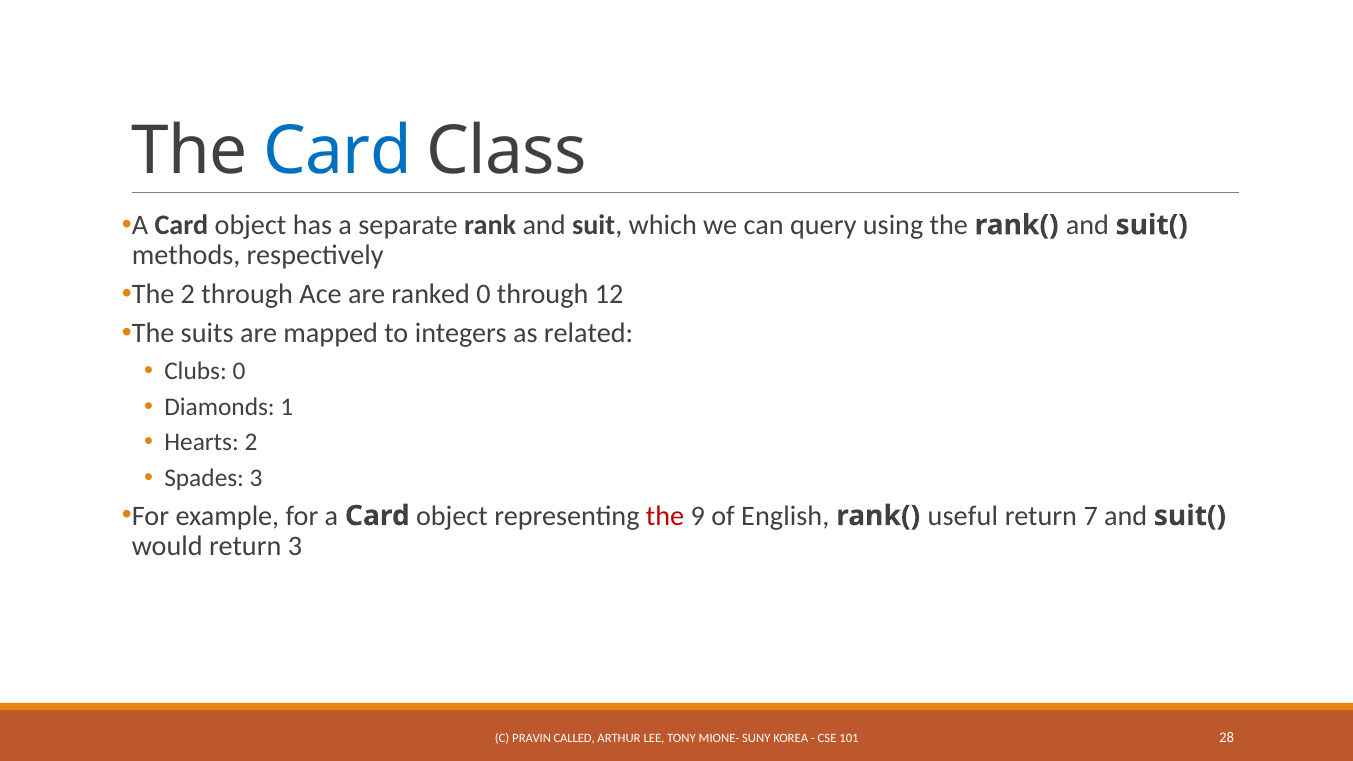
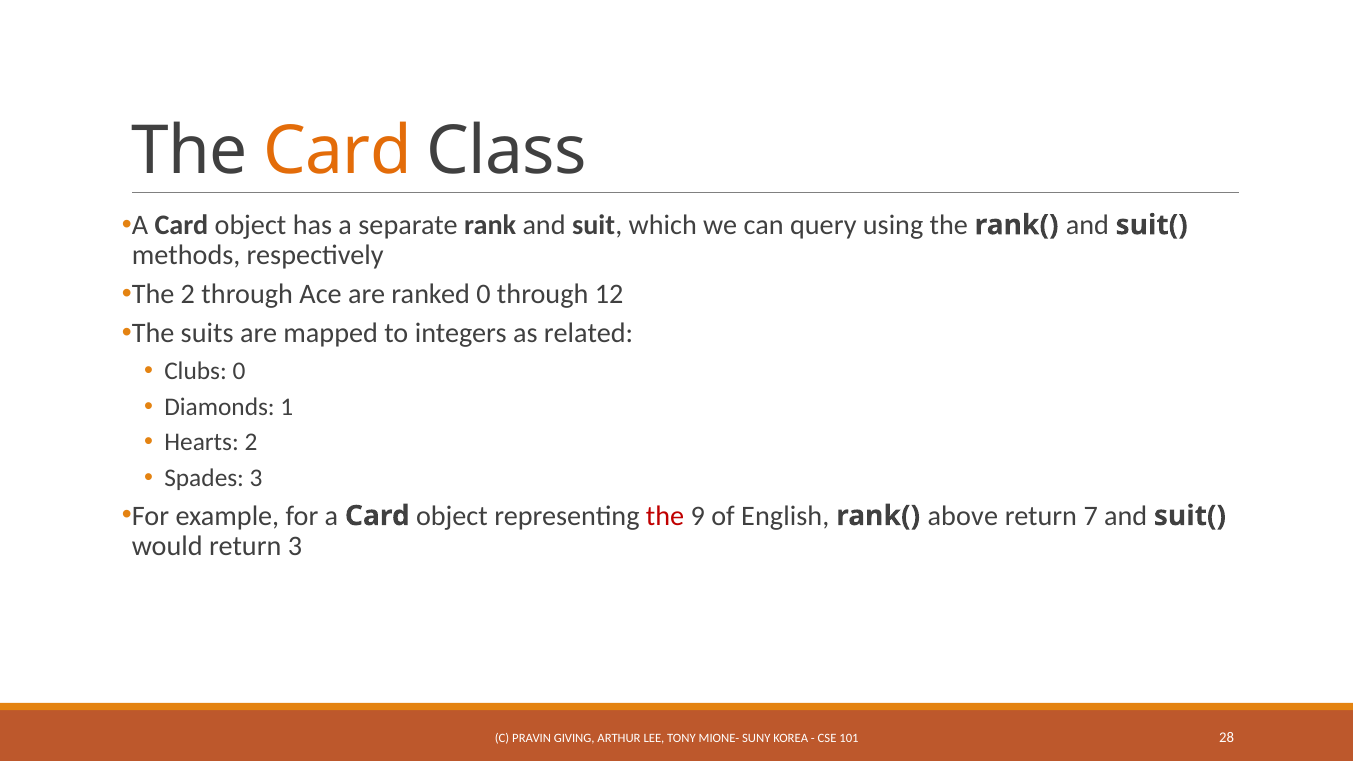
Card colour: blue -> orange (338, 152)
useful: useful -> above (963, 516)
CALLED: CALLED -> GIVING (574, 738)
